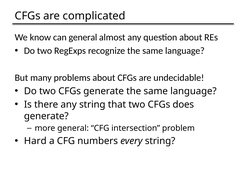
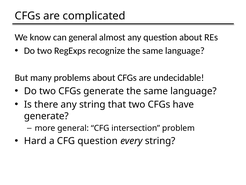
does: does -> have (183, 104)
CFG numbers: numbers -> question (98, 141)
